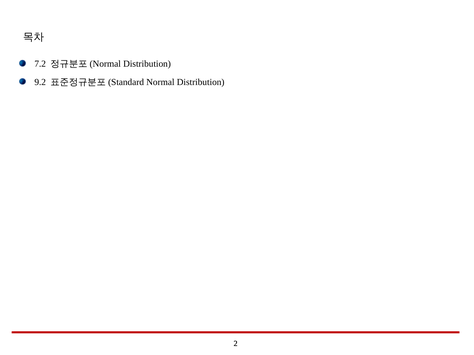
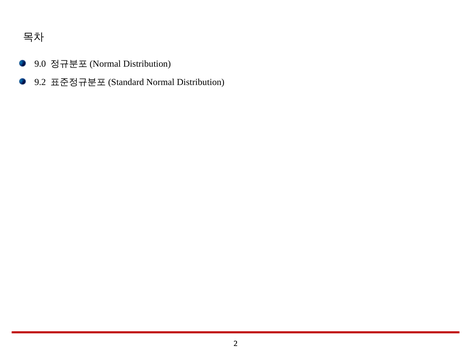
7.2: 7.2 -> 9.0 (40, 64)
